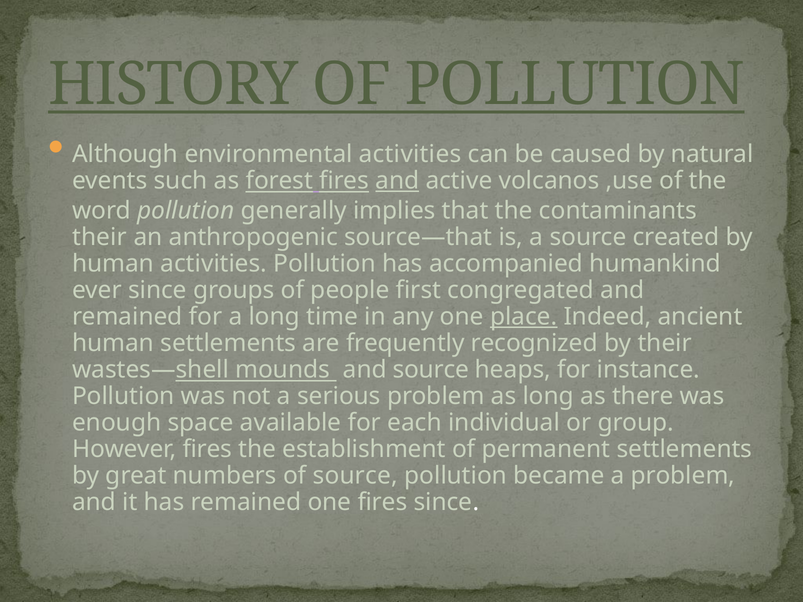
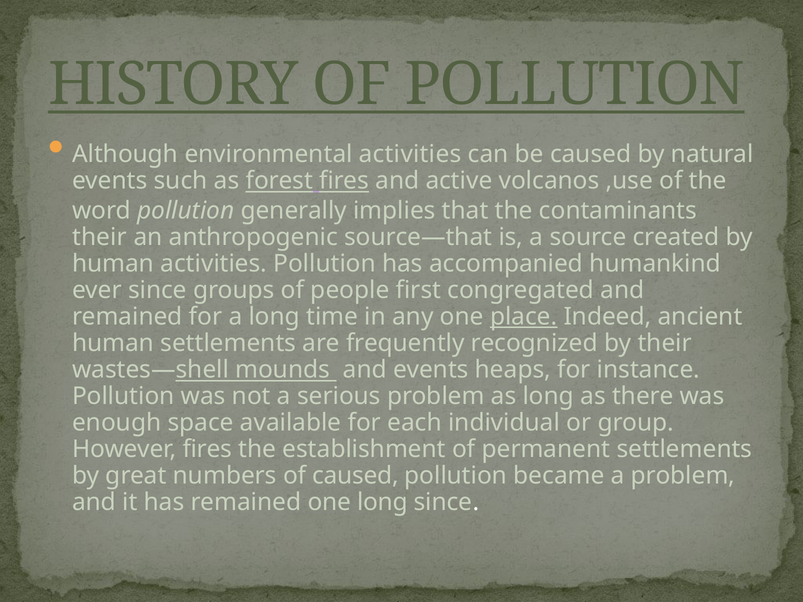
and underline: present -> none (397, 181)
and source: source -> events (431, 370)
of source: source -> caused (355, 476)
one fires: fires -> long (383, 502)
